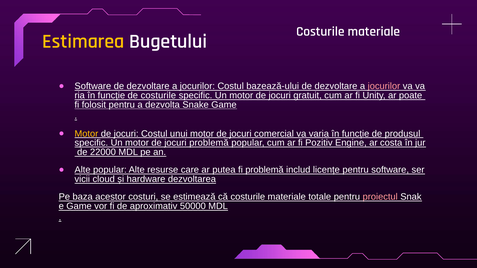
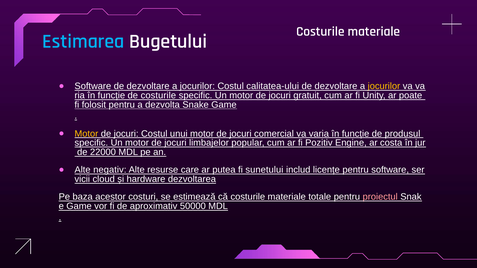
Estimarea colour: yellow -> light blue (83, 41)
bazează-ului: bazează-ului -> calitatea-ului (273, 86)
jocurilor colour: pink -> yellow (384, 86)
jocuri problemă: problemă -> limbajelor (209, 143)
Alte popular: popular -> negativ (110, 170)
fi problemă: problemă -> sunetului (264, 170)
